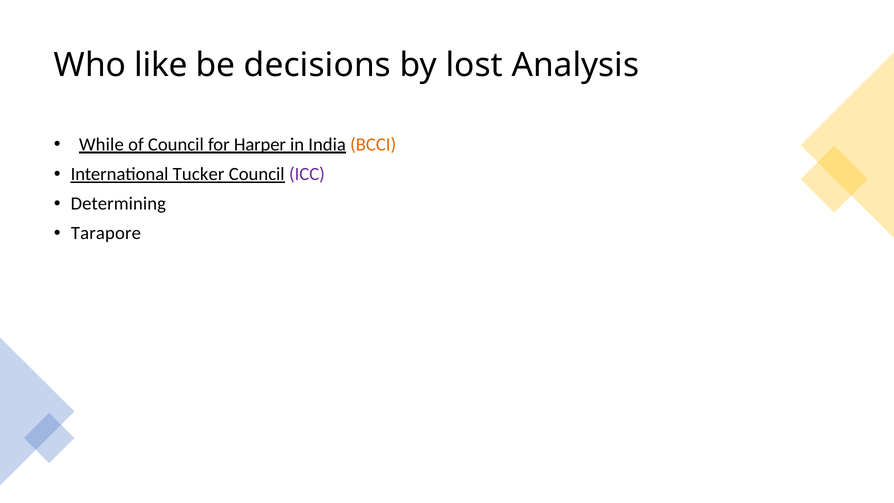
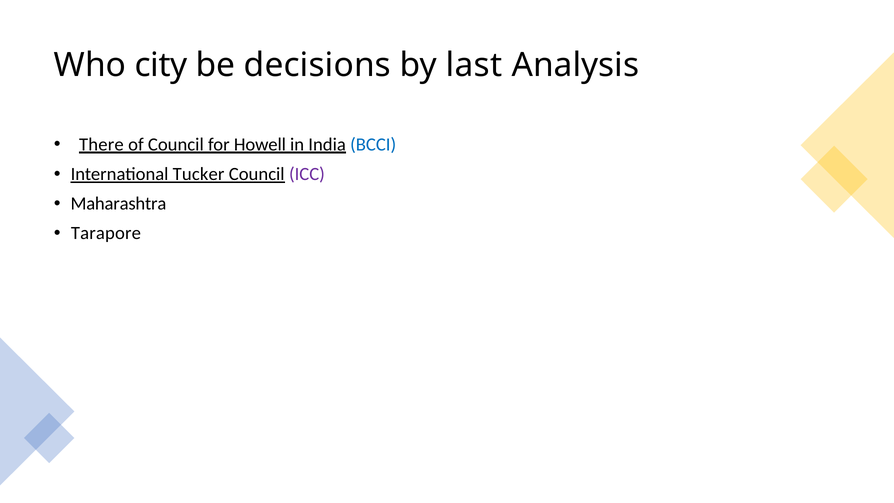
like: like -> city (161, 65)
lost: lost -> last (474, 65)
While: While -> There (101, 144)
Harper: Harper -> Howell (260, 144)
BCCI colour: orange -> blue (373, 144)
Determining: Determining -> Maharashtra (118, 204)
